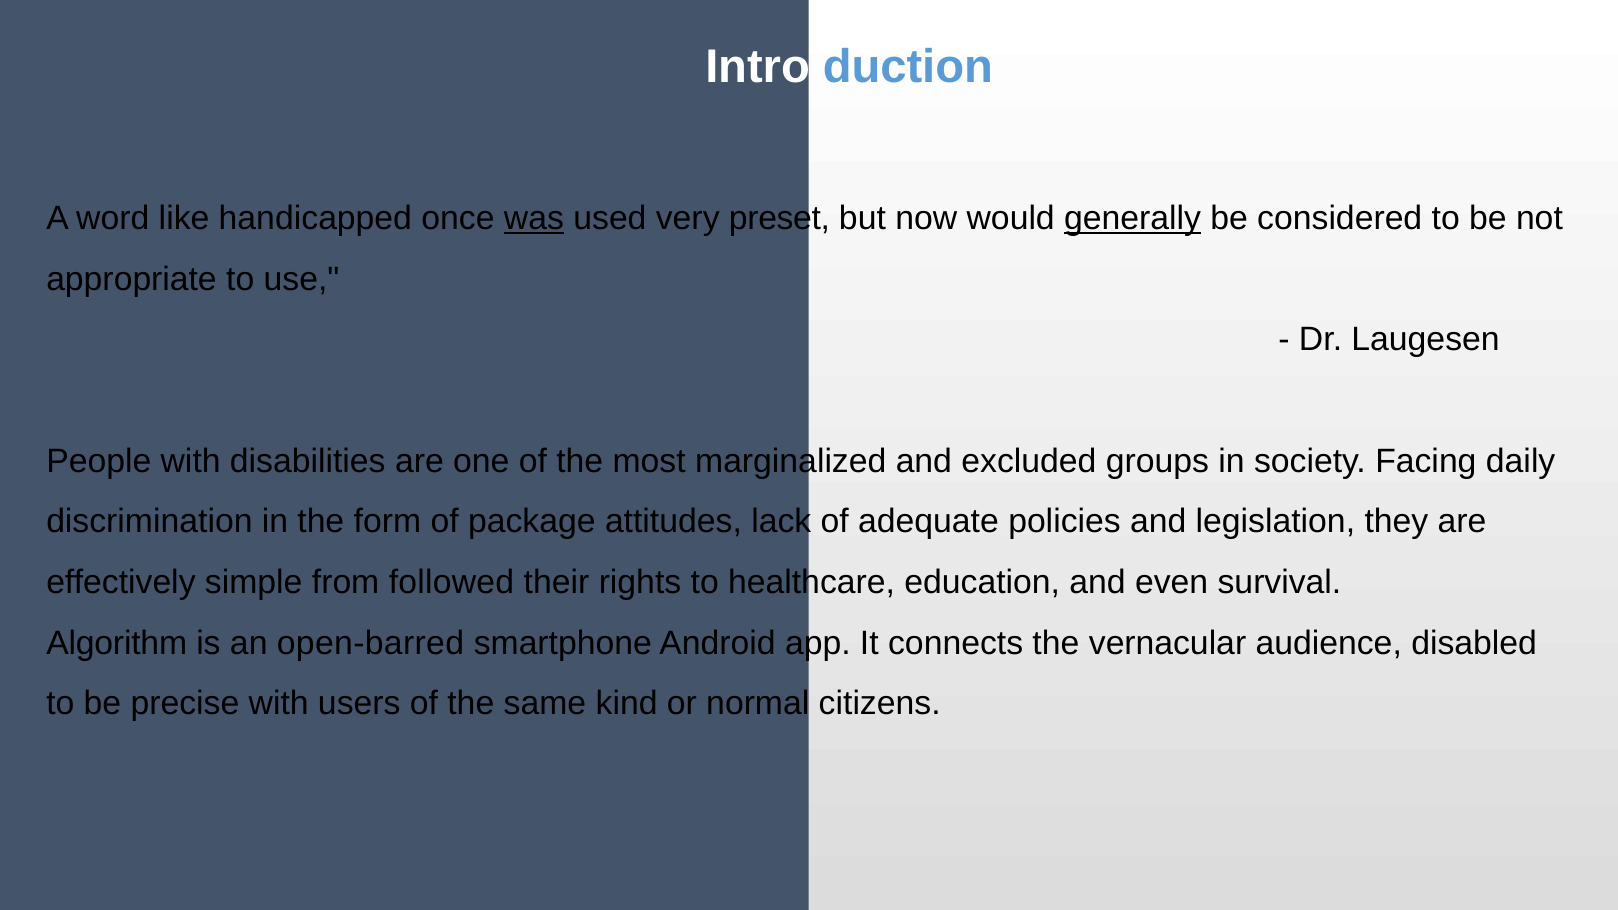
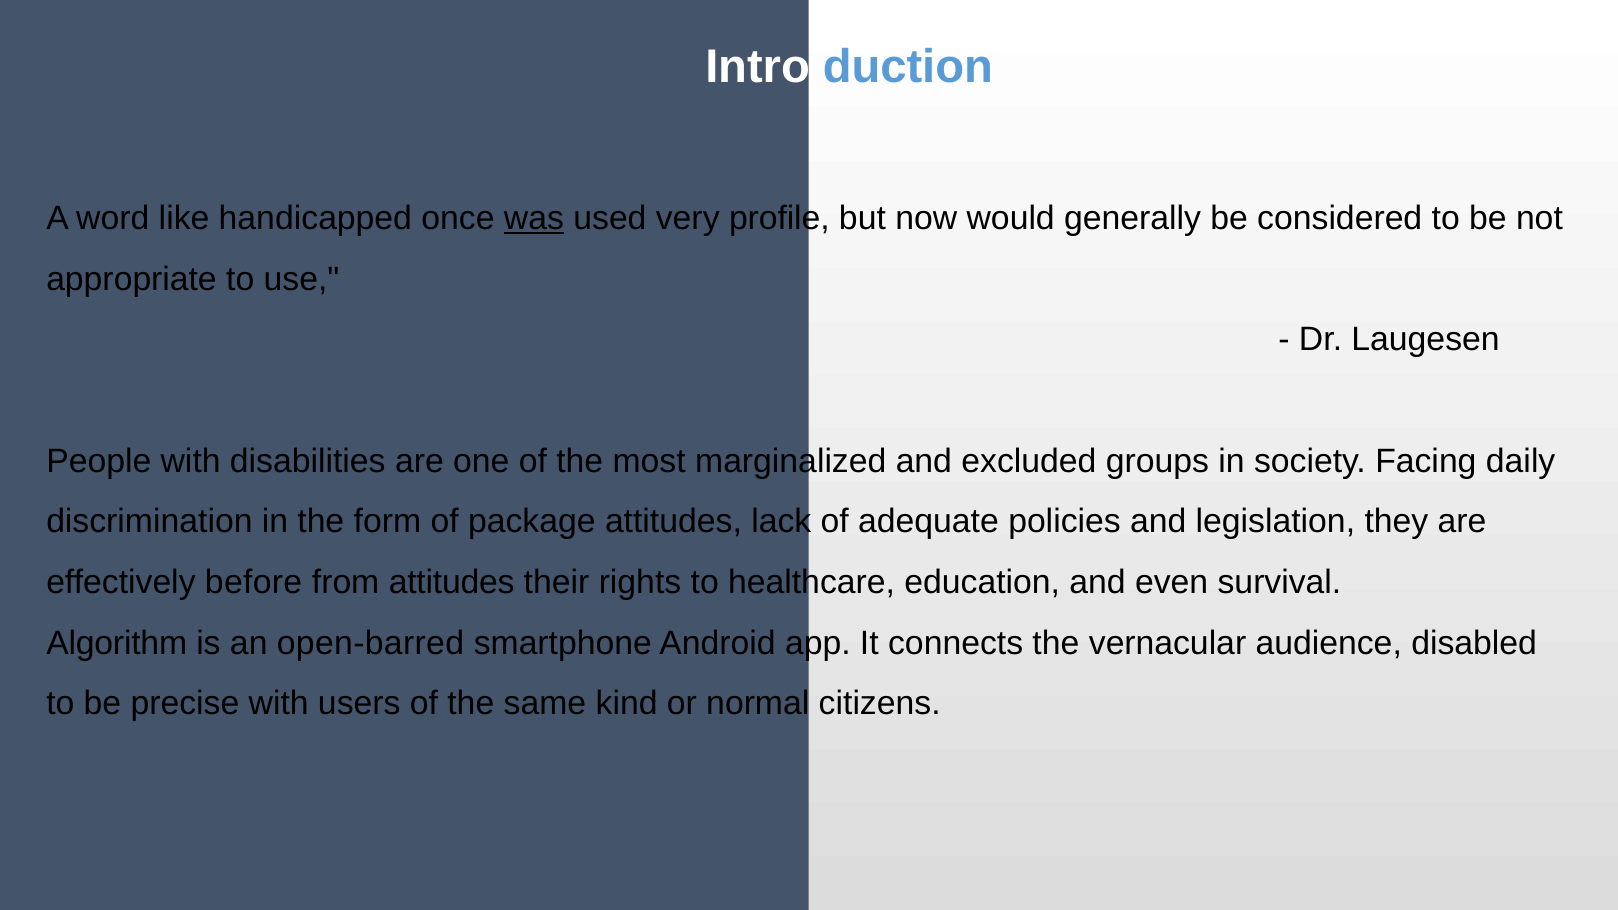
preset: preset -> profile (779, 218)
generally underline: present -> none (1132, 218)
simple: simple -> before (254, 582)
from followed: followed -> attitudes (452, 582)
